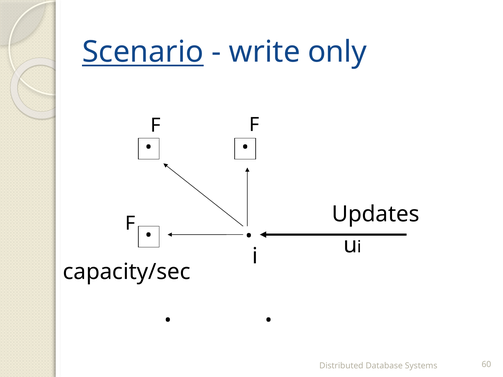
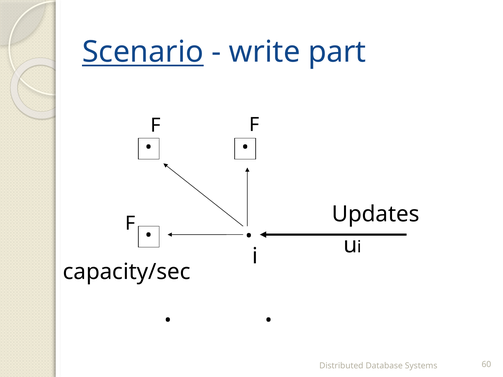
only: only -> part (337, 52)
